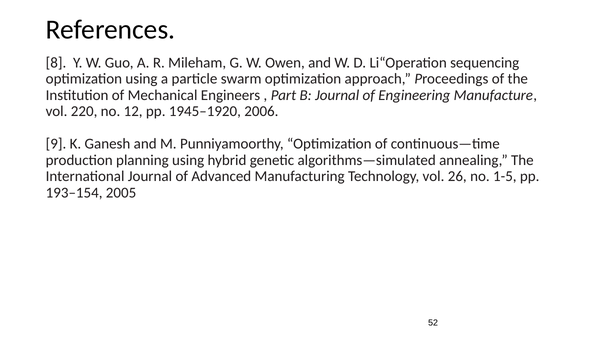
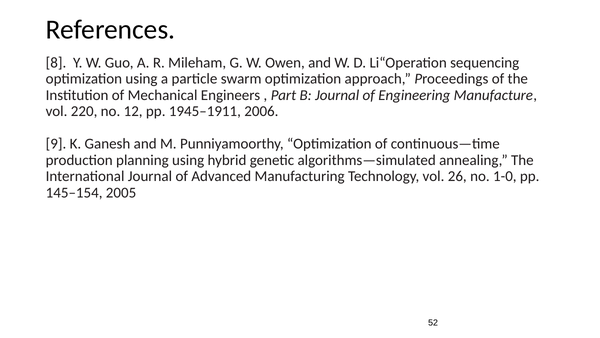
1945–1920: 1945–1920 -> 1945–1911 (205, 111)
1-5: 1-5 -> 1-0 (505, 176)
193–154: 193–154 -> 145–154 (74, 192)
